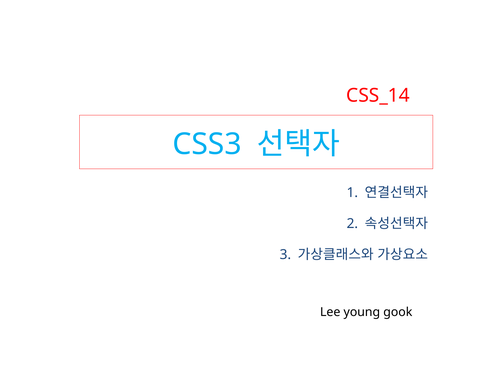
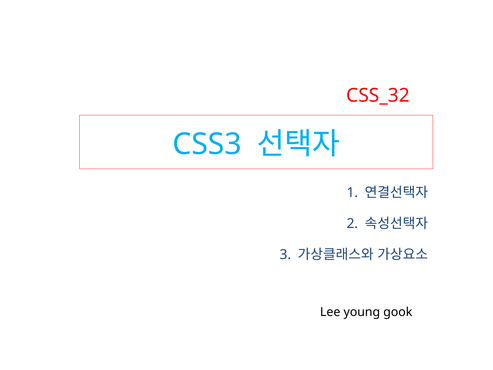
CSS_14: CSS_14 -> CSS_32 (378, 95)
